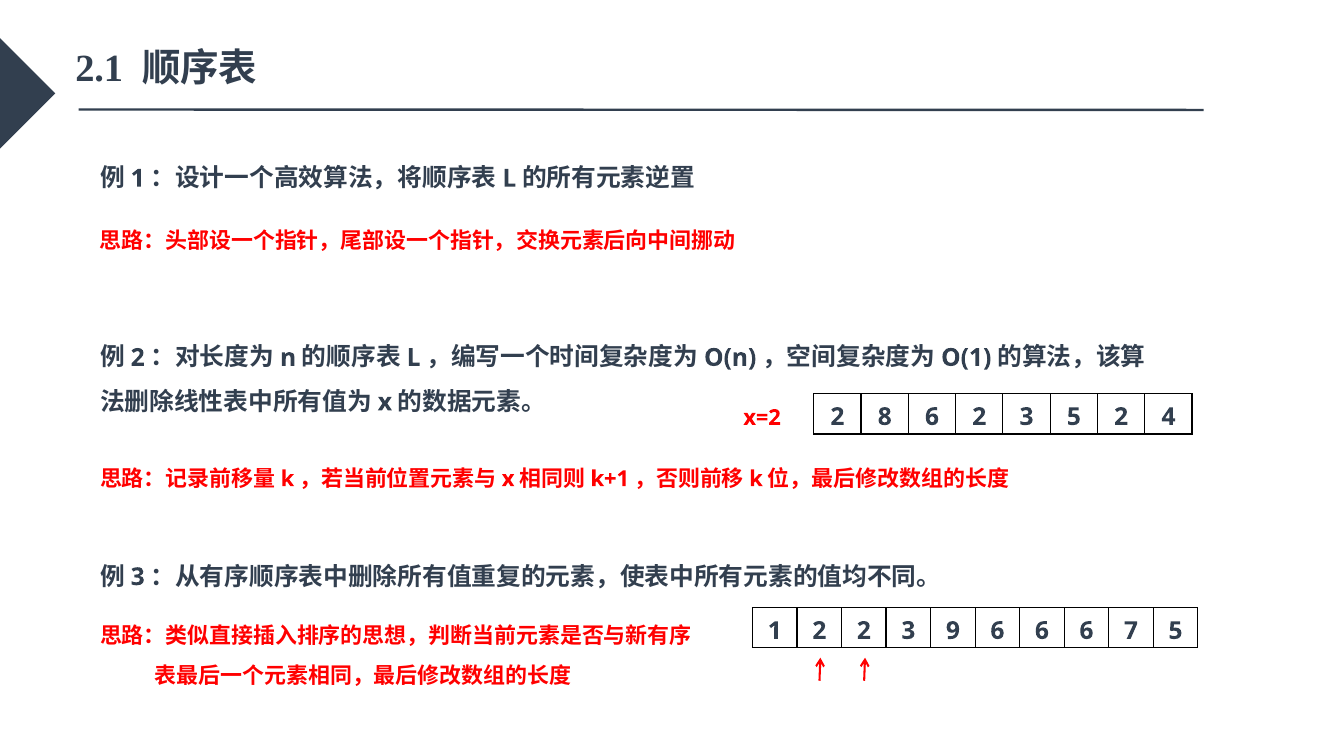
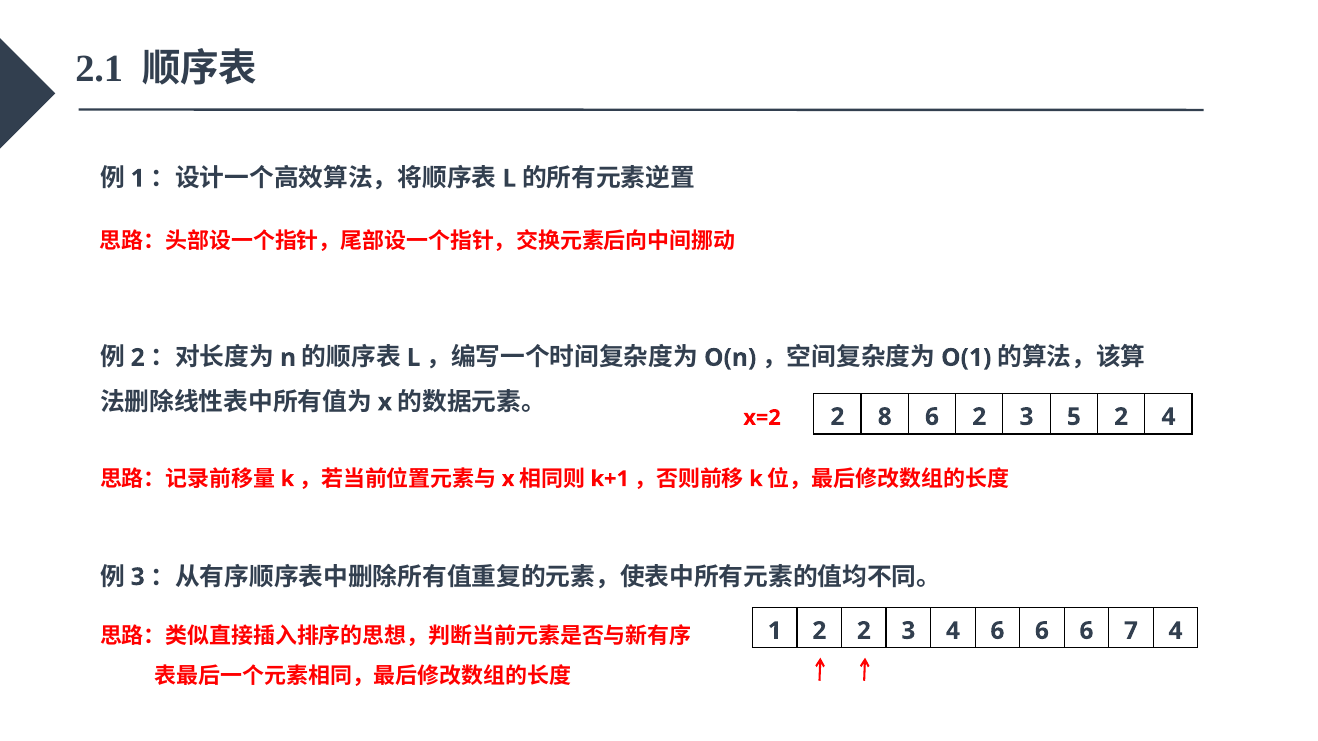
3 9: 9 -> 4 (953, 631)
7 5: 5 -> 4 (1176, 631)
